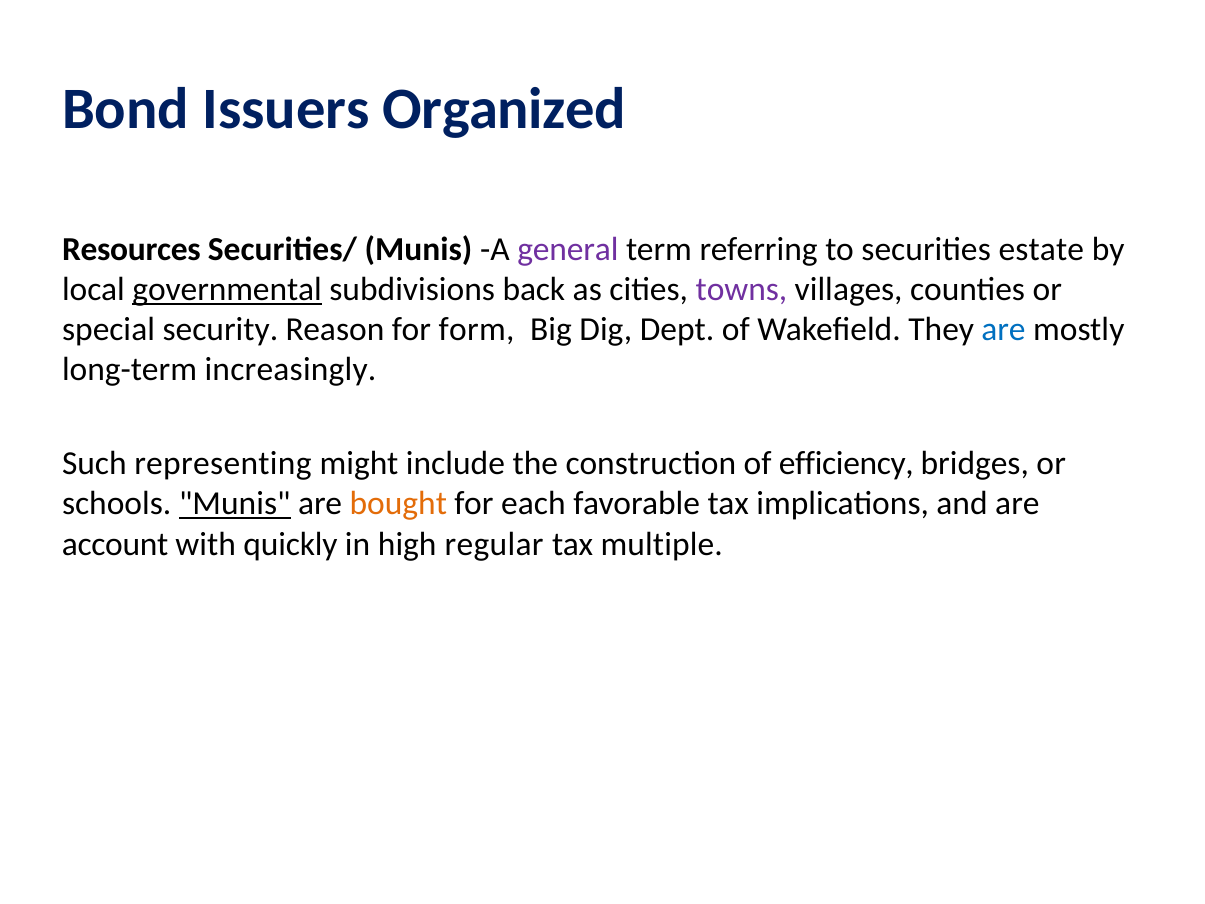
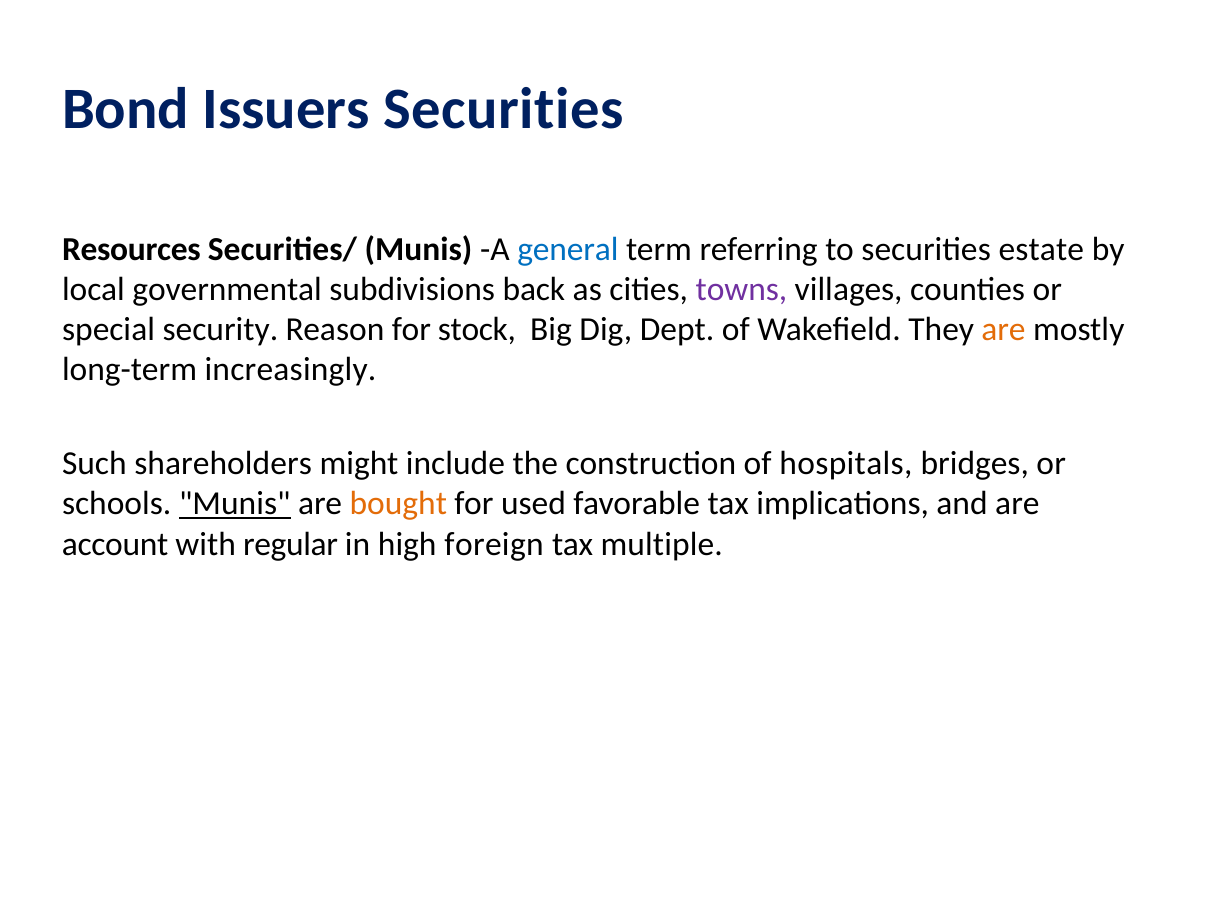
Issuers Organized: Organized -> Securities (504, 110)
general colour: purple -> blue (568, 249)
governmental underline: present -> none (227, 289)
form: form -> stock (477, 330)
are colour: blue -> orange (1003, 330)
representing: representing -> shareholders (223, 464)
efficiency: efficiency -> hospitals (846, 464)
each: each -> used (533, 504)
quickly: quickly -> regular (291, 544)
regular: regular -> foreign (494, 544)
